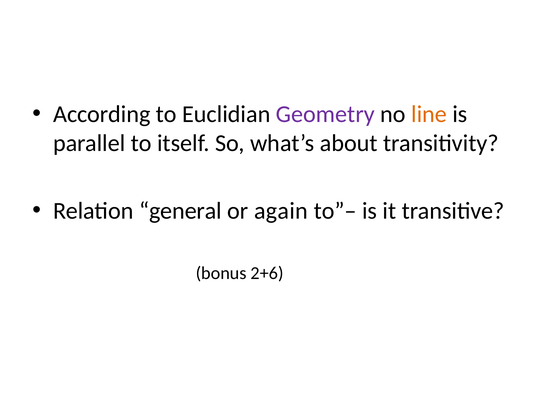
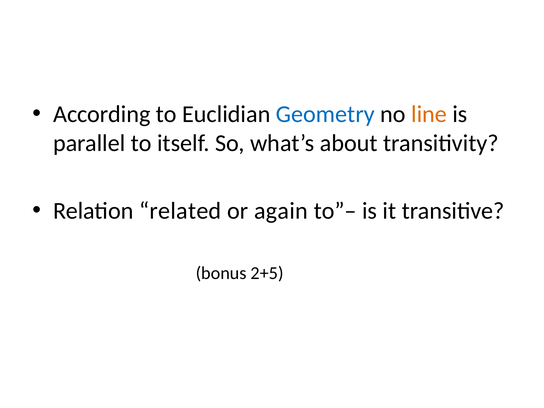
Geometry colour: purple -> blue (325, 114)
general: general -> related (180, 211)
2+6: 2+6 -> 2+5 (267, 273)
